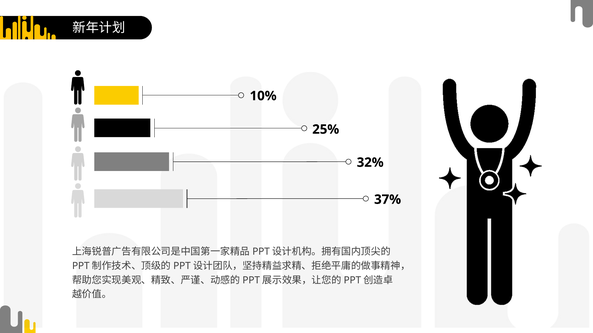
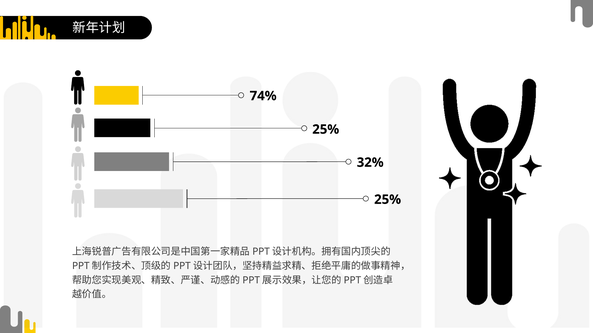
10%: 10% -> 74% (263, 96)
37%: 37% -> 25% (388, 200)
